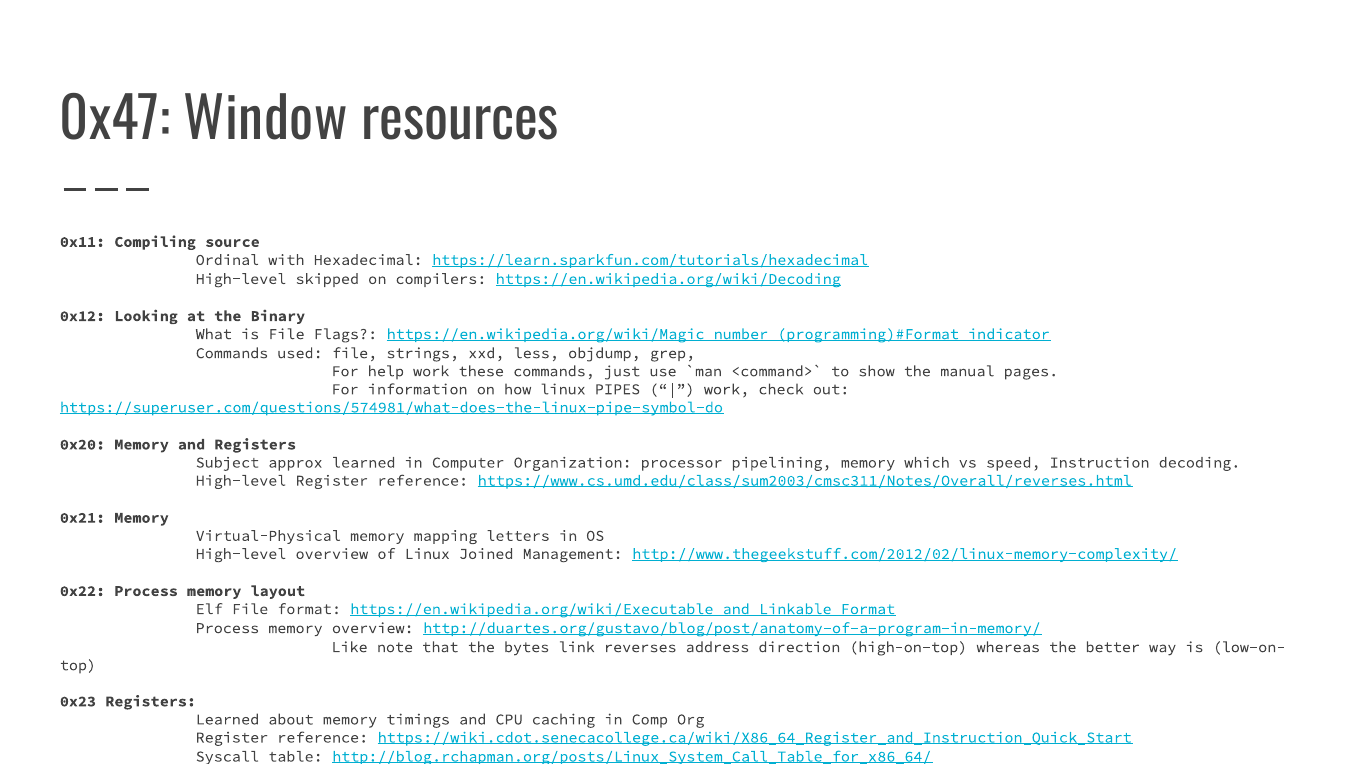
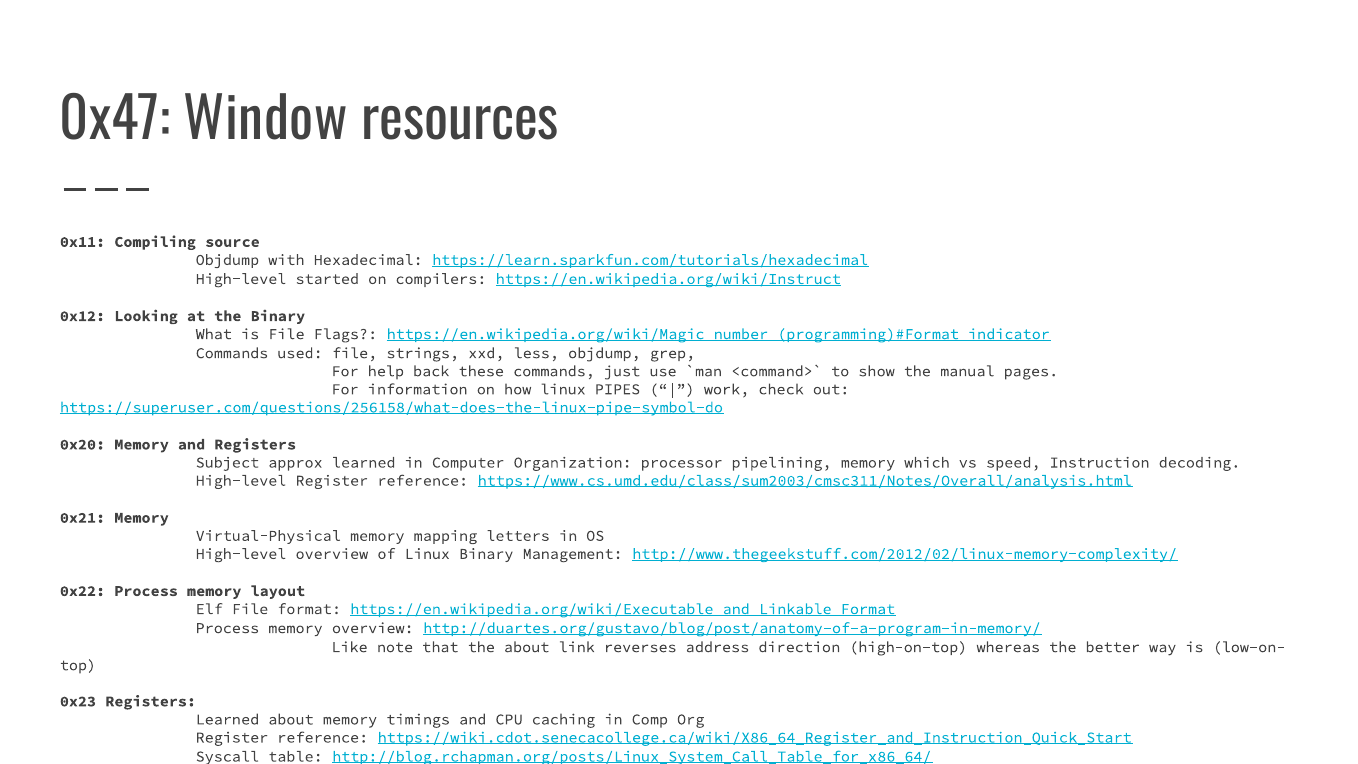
Ordinal: Ordinal -> Objdump (227, 260)
skipped: skipped -> started (327, 279)
https://en.wikipedia.org/wiki/Decoding: https://en.wikipedia.org/wiki/Decoding -> https://en.wikipedia.org/wiki/Instruct (668, 279)
help work: work -> back (431, 371)
https://superuser.com/questions/574981/what-does-the-linux-pipe-symbol-do: https://superuser.com/questions/574981/what-does-the-linux-pipe-symbol-do -> https://superuser.com/questions/256158/what-does-the-linux-pipe-symbol-do (391, 407)
https://www.cs.umd.edu/class/sum2003/cmsc311/Notes/Overall/reverses.html: https://www.cs.umd.edu/class/sum2003/cmsc311/Notes/Overall/reverses.html -> https://www.cs.umd.edu/class/sum2003/cmsc311/Notes/Overall/analysis.html (805, 481)
Linux Joined: Joined -> Binary (486, 554)
the bytes: bytes -> about (527, 647)
